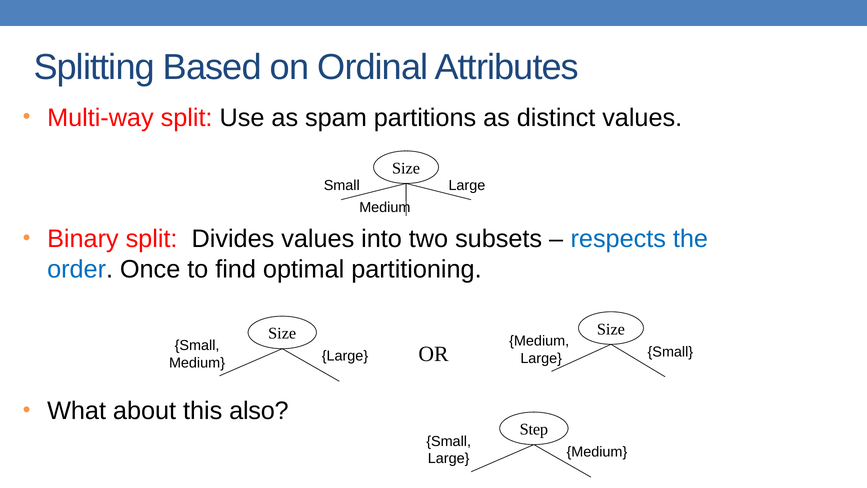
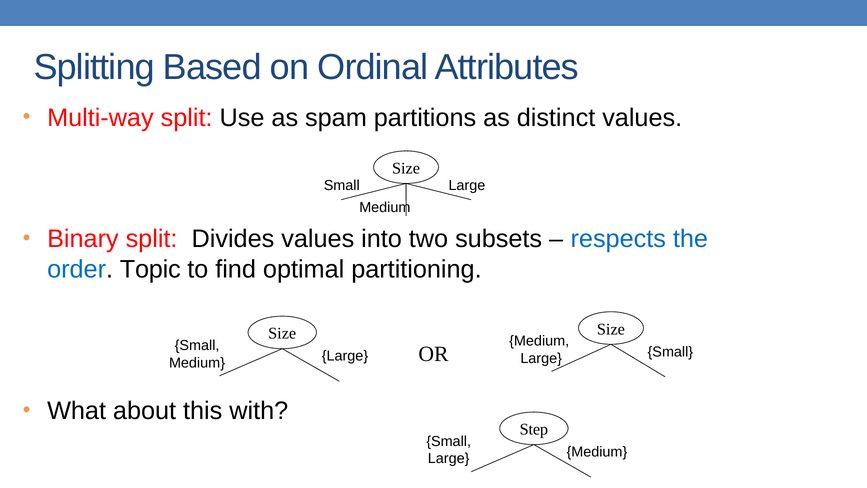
Once: Once -> Topic (150, 269)
also: also -> with (259, 411)
